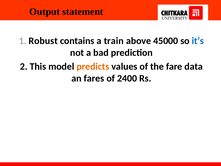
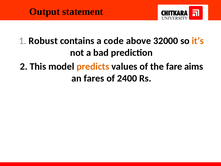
train: train -> code (114, 41)
45000: 45000 -> 32000 (166, 41)
it’s colour: blue -> orange (198, 41)
data: data -> aims (194, 66)
